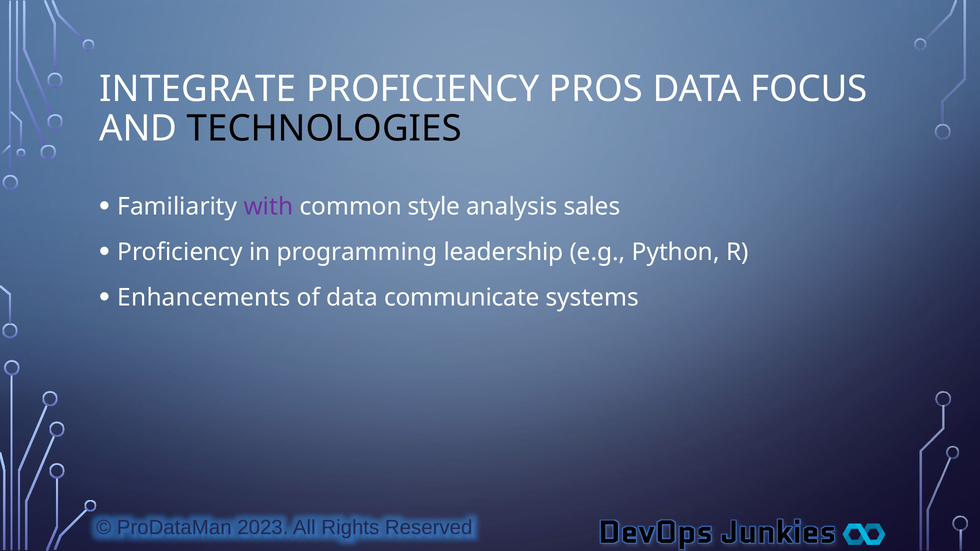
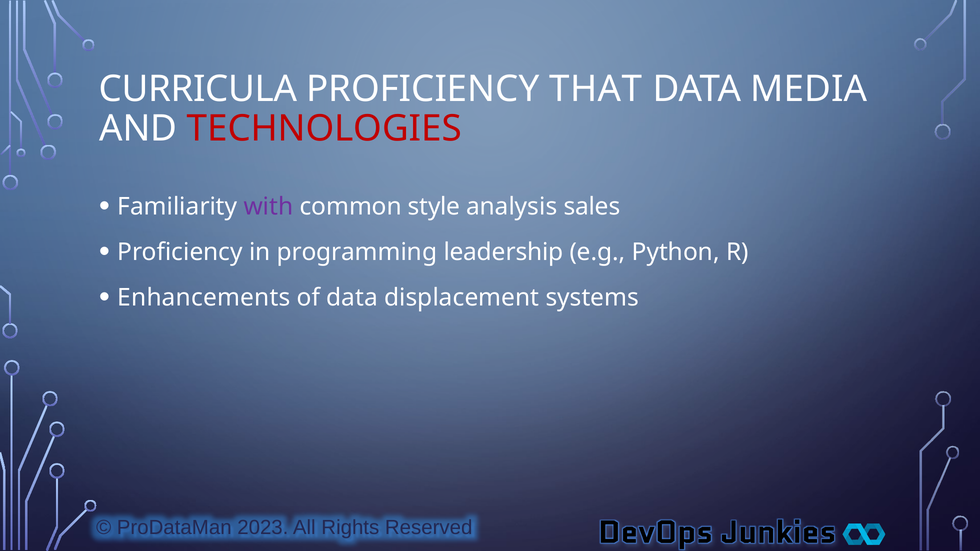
INTEGRATE: INTEGRATE -> CURRICULA (198, 89)
PROS: PROS -> THAT (596, 89)
FOCUS: FOCUS -> MEDIA (809, 89)
TECHNOLOGIES colour: black -> red (324, 129)
communicate: communicate -> displacement (462, 298)
